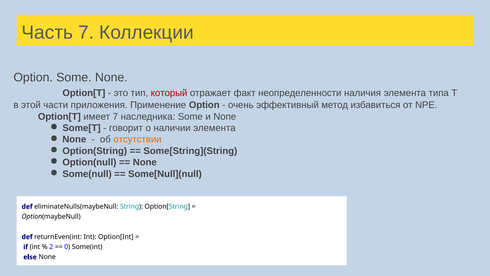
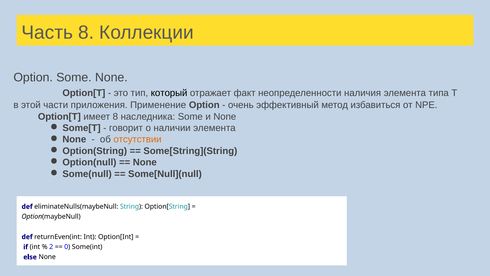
Часть 7: 7 -> 8 (86, 33)
который colour: red -> black (169, 93)
имеет 7: 7 -> 8 (115, 116)
